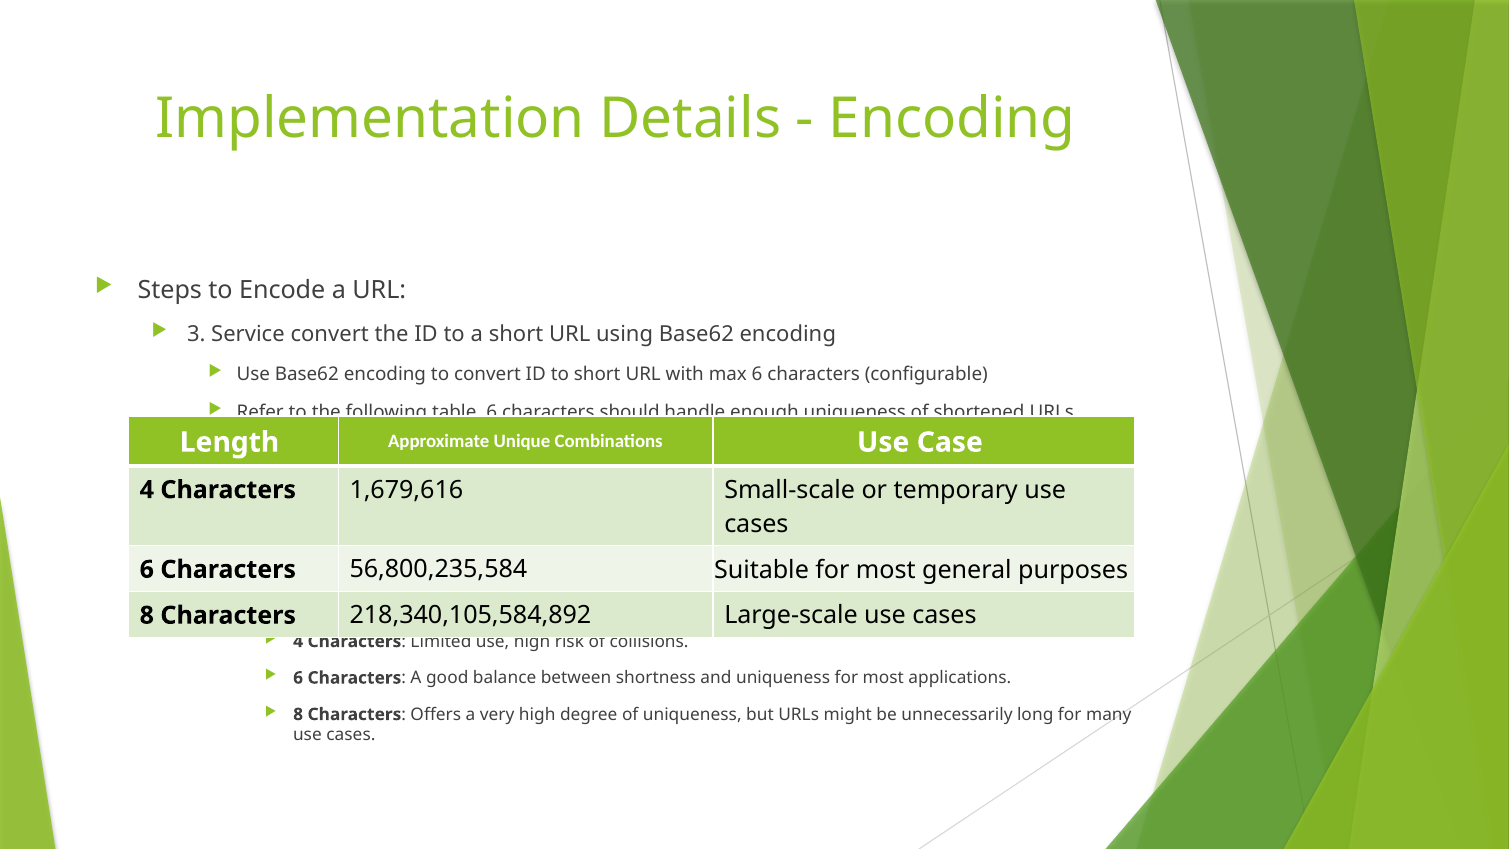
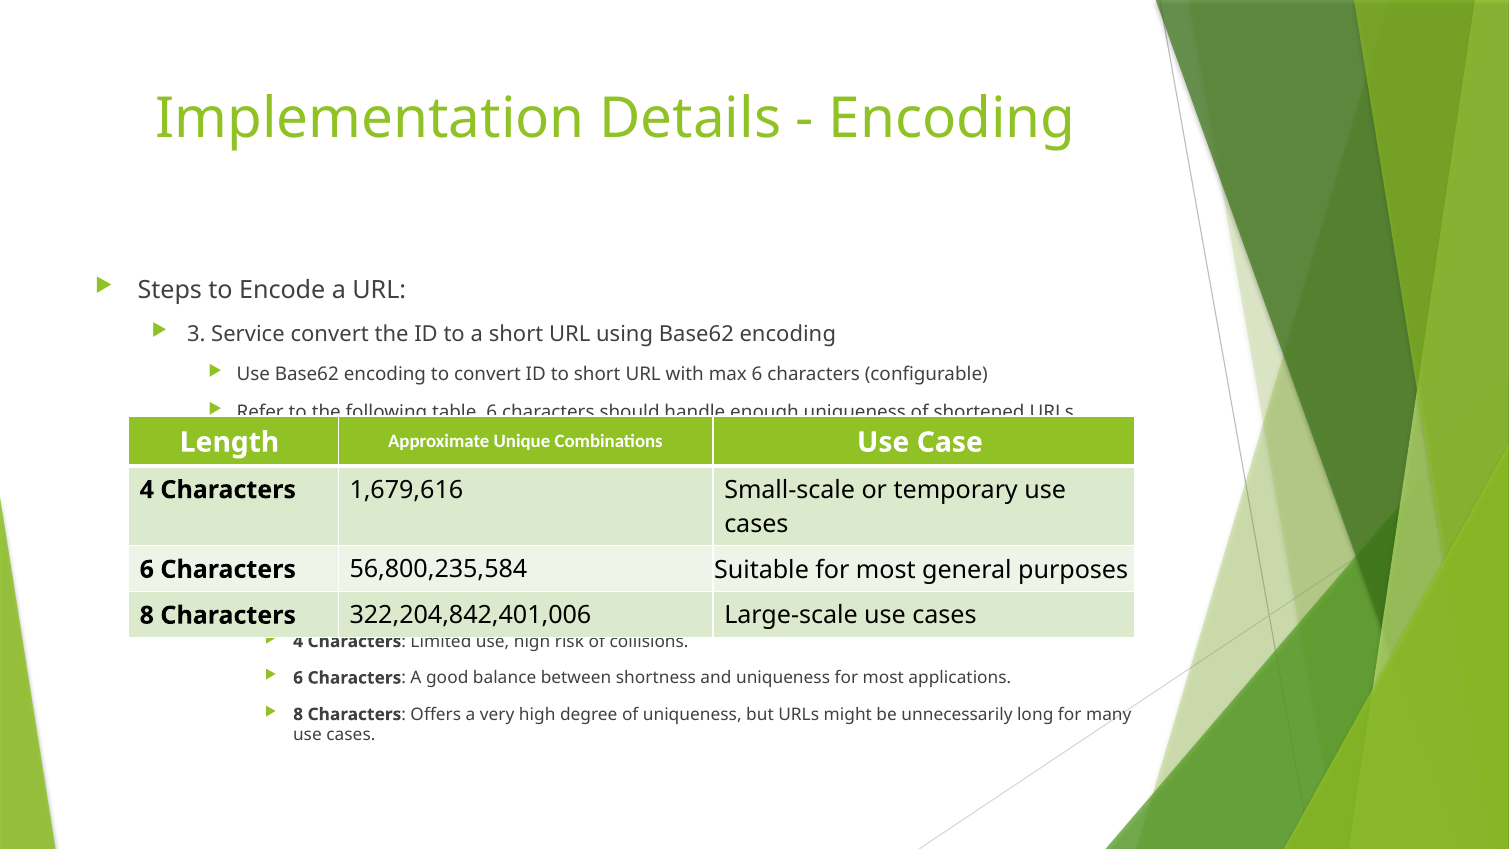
218,340,105,584,892: 218,340,105,584,892 -> 322,204,842,401,006 (470, 615)
